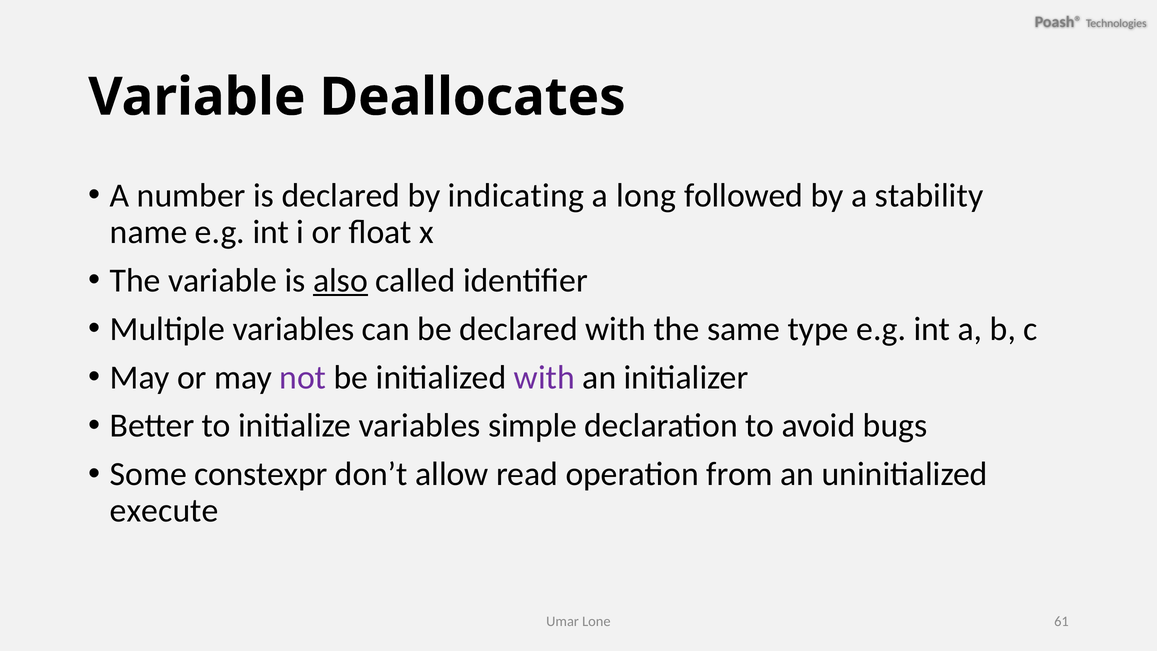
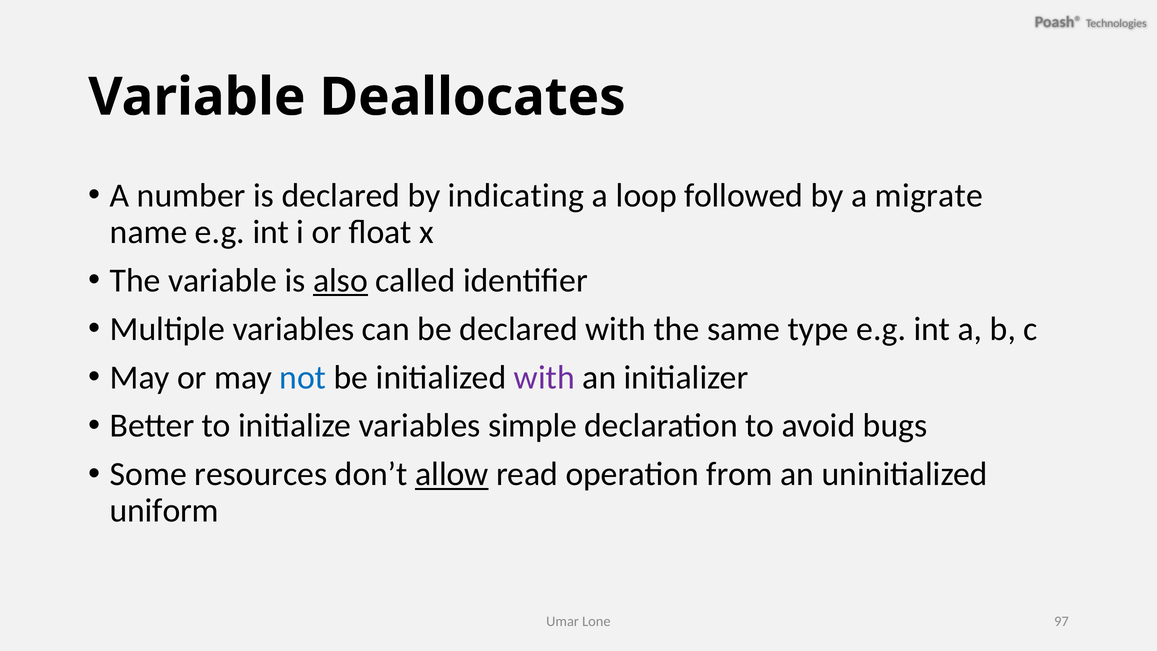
long: long -> loop (646, 196)
stability: stability -> migrate (929, 196)
not colour: purple -> blue (303, 377)
constexpr: constexpr -> resources (261, 474)
allow underline: none -> present (452, 474)
execute: execute -> uniform (164, 511)
61: 61 -> 97 (1061, 621)
